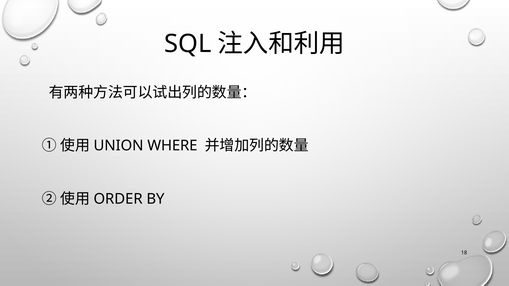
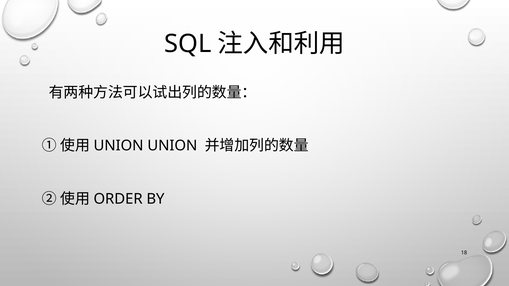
WHERE: WHERE -> UNION (172, 146)
